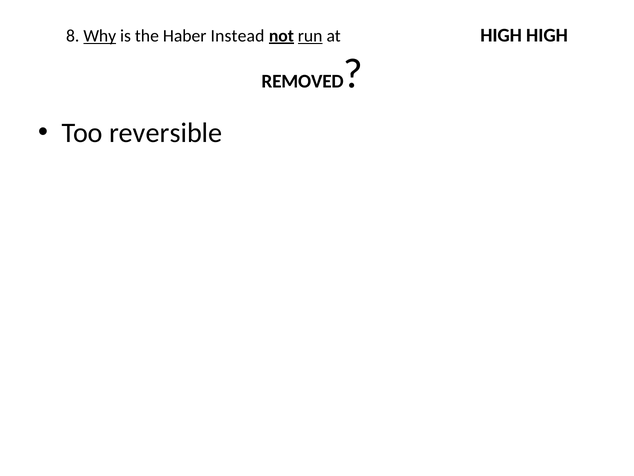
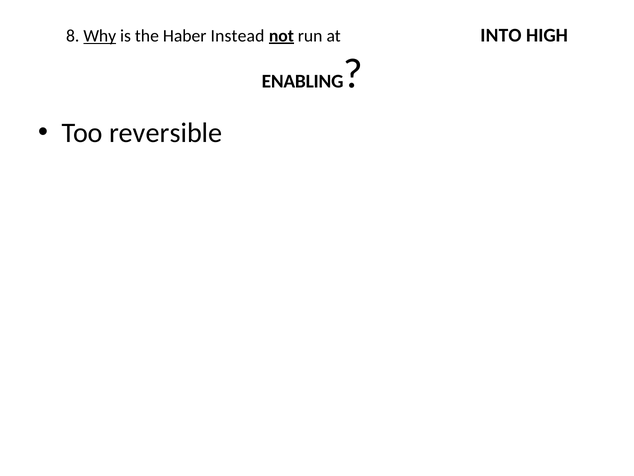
run underline: present -> none (310, 36)
at HIGH: HIGH -> INTO (501, 35)
REMOVED: REMOVED -> ENABLING (303, 81)
